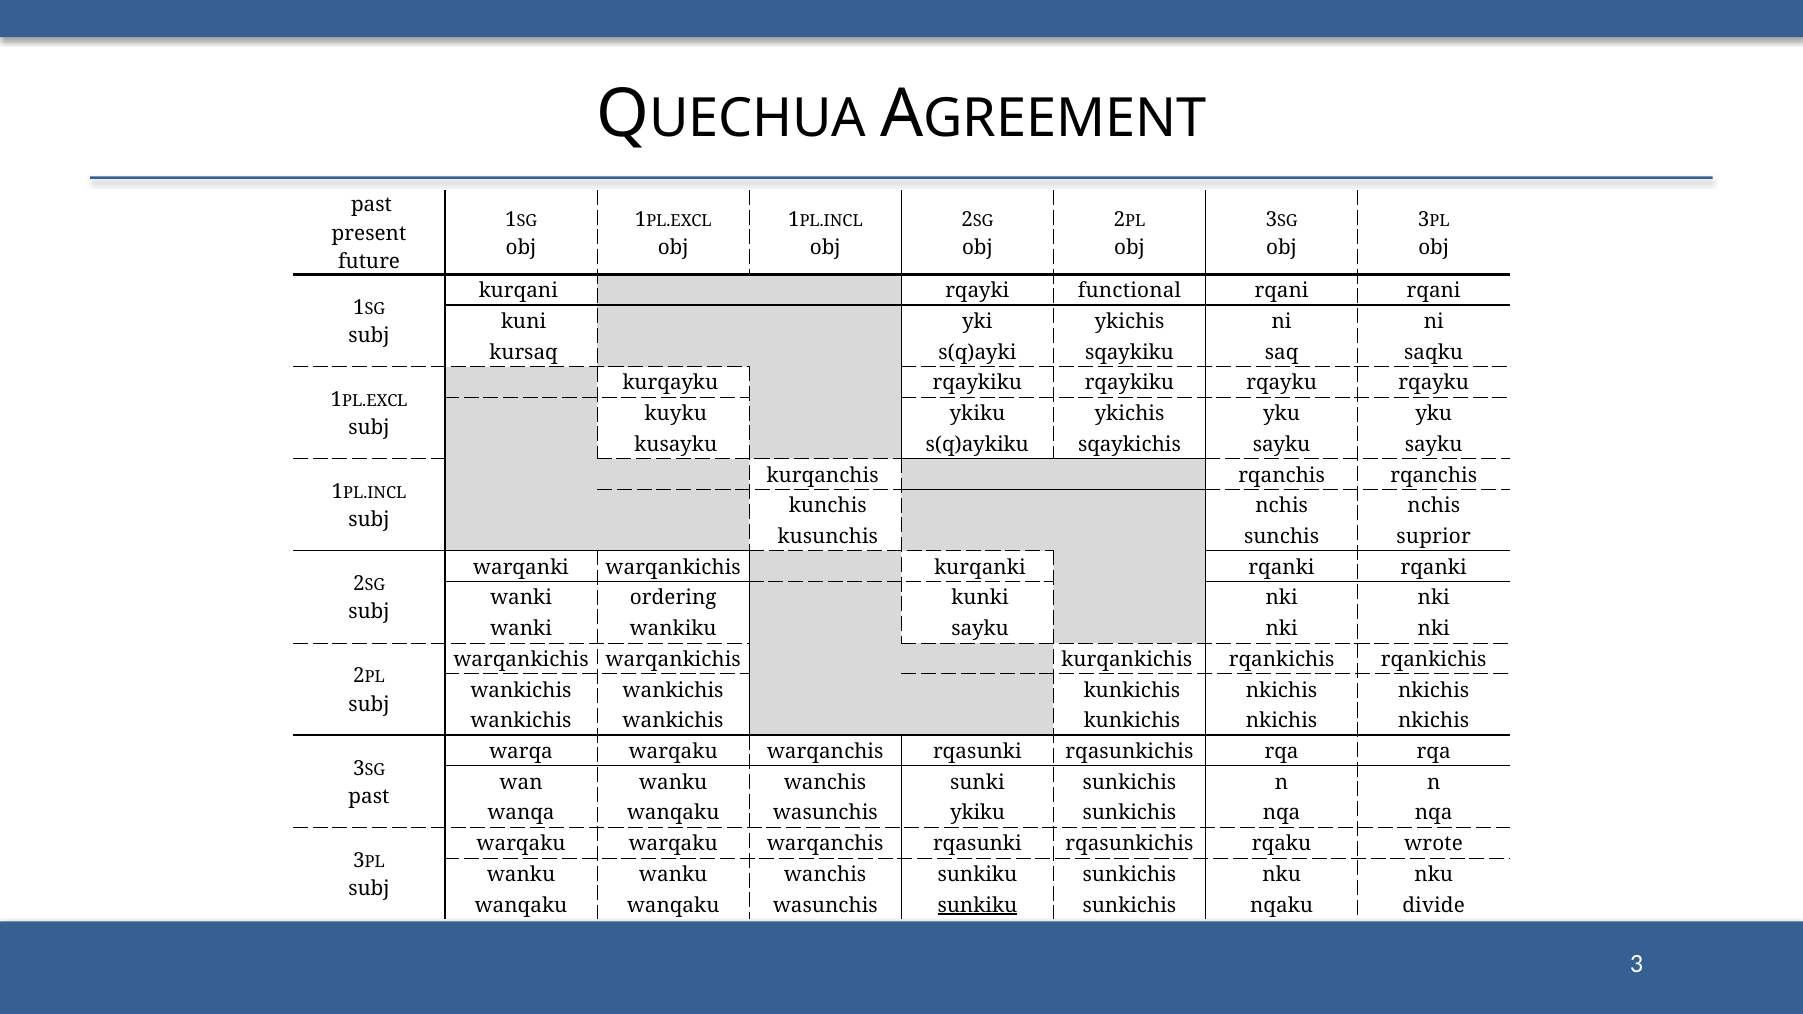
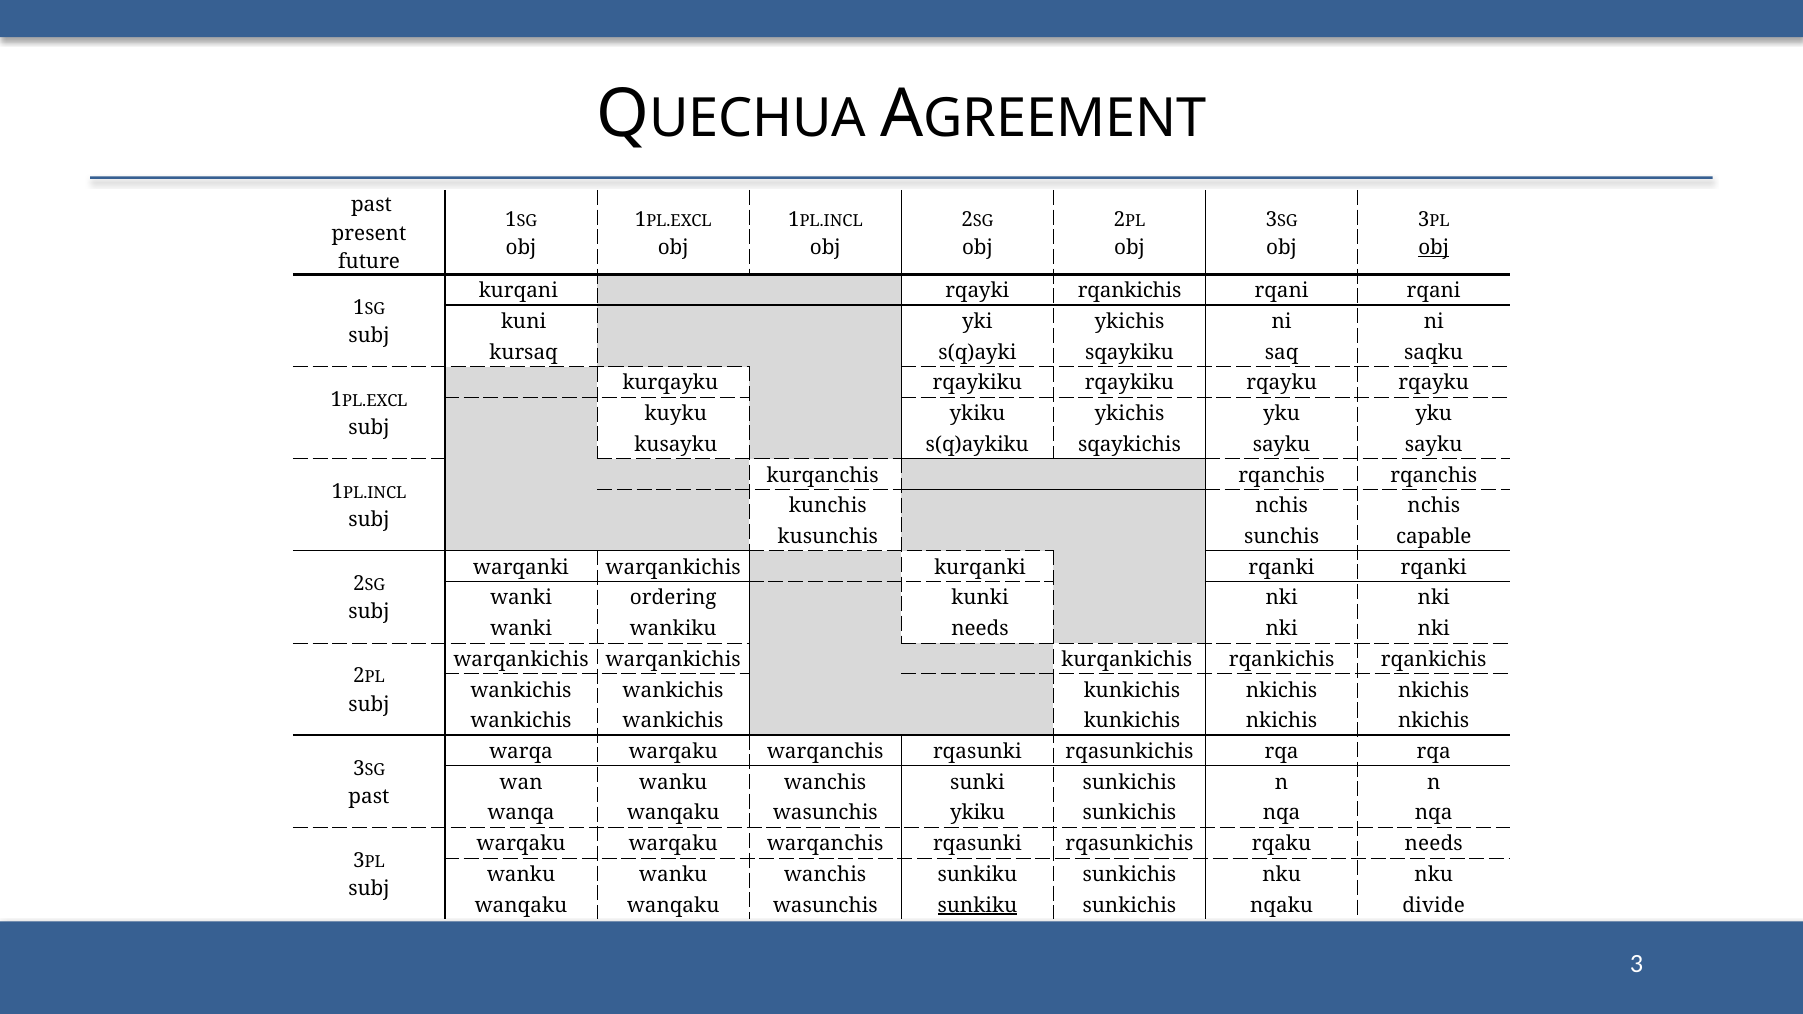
obj underline: none -> present (1434, 247)
rqayki functional: functional -> rqankichis (1130, 291)
suprior: suprior -> capable (1434, 537)
wankiku sayku: sayku -> needs (980, 629)
rqaku wrote: wrote -> needs (1434, 844)
